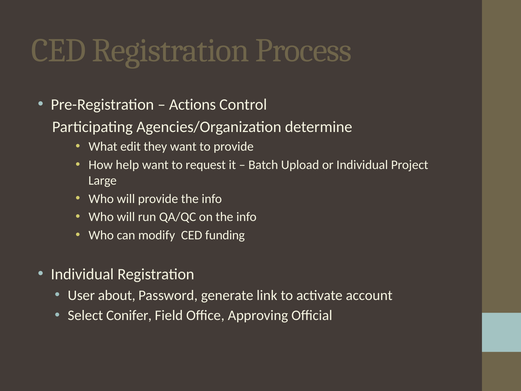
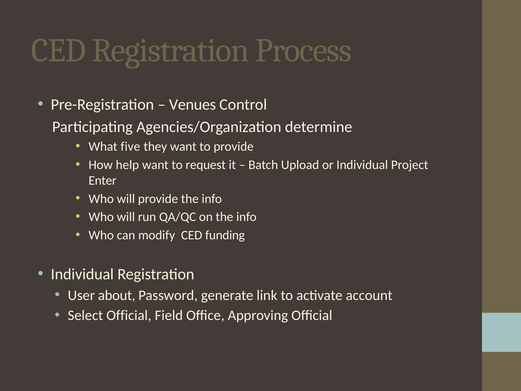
Actions: Actions -> Venues (192, 104)
edit: edit -> five (130, 146)
Large: Large -> Enter (103, 180)
Select Conifer: Conifer -> Official (129, 315)
